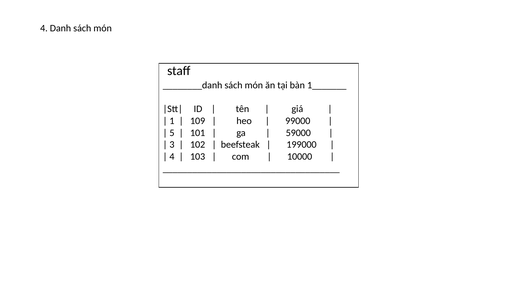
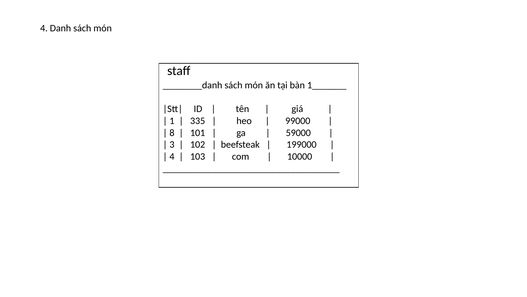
109: 109 -> 335 (198, 121)
5: 5 -> 8 (172, 133)
